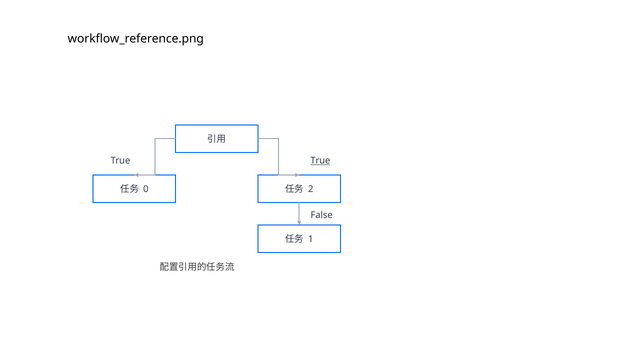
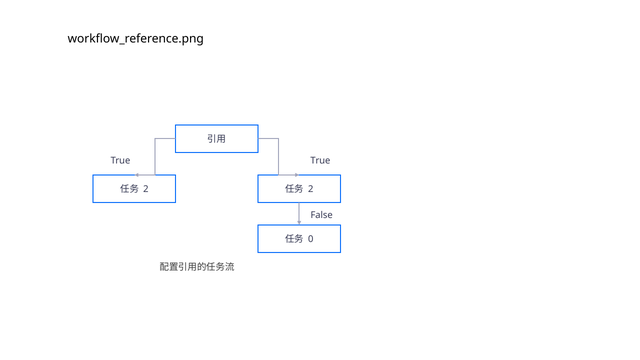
True underline: present -> none (320, 161)
0: 0 -> 2 (146, 189)
1: 1 -> 0 (311, 239)
